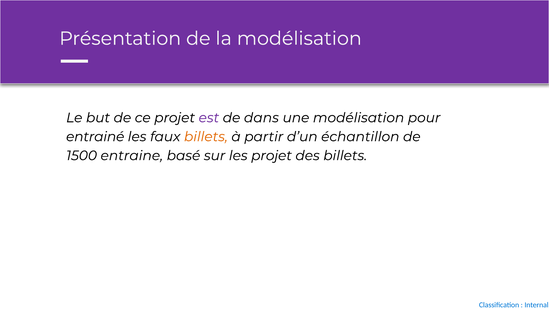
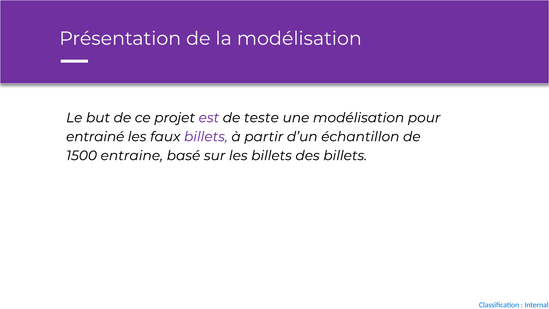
dans: dans -> teste (261, 118)
billets colour: orange -> purple (206, 137)
les projet: projet -> billets (272, 156)
